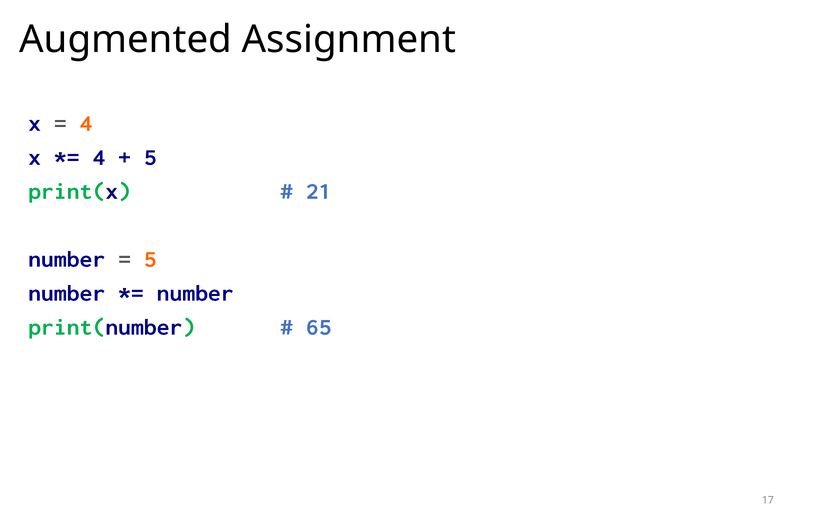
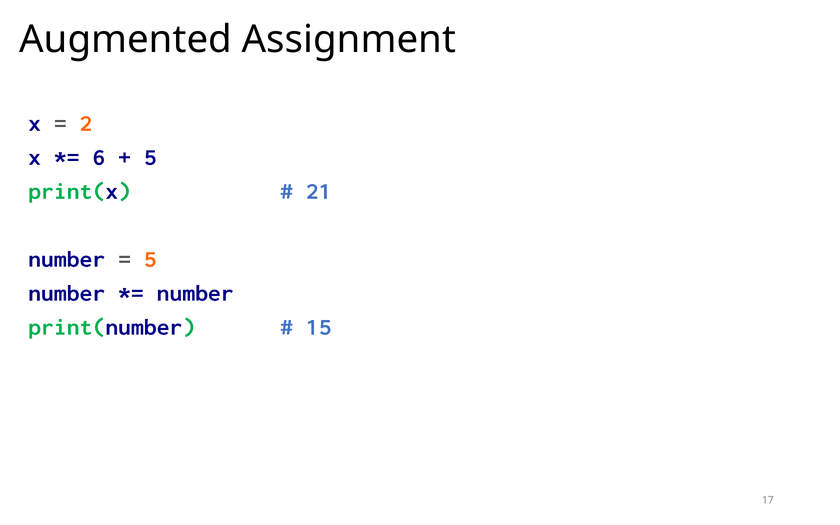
4: 4 -> 2 (86, 123)
4: 4 -> 6 (99, 157)
65: 65 -> 15 (319, 327)
